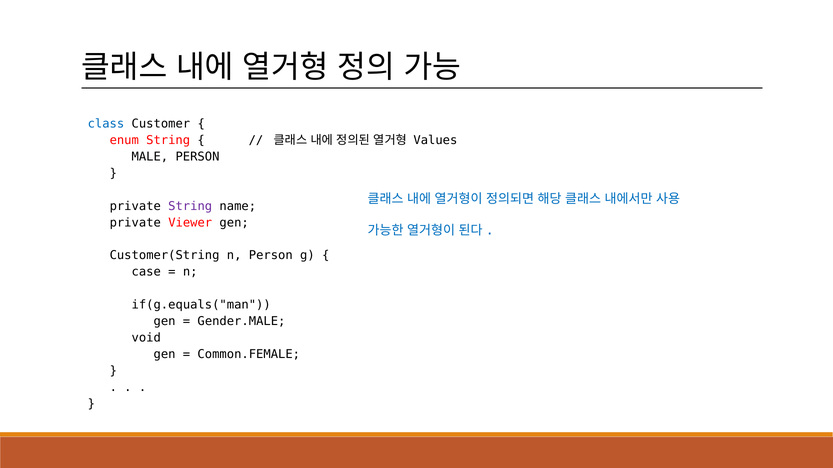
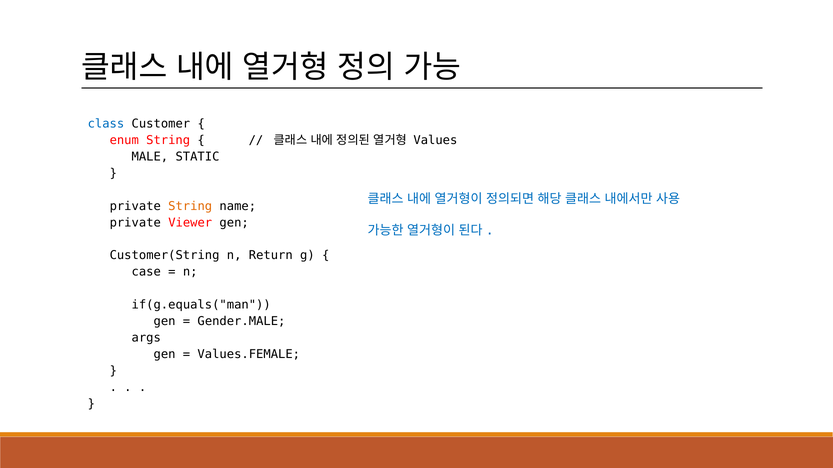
MALE PERSON: PERSON -> STATIC (197, 157)
String colour: purple -> orange (190, 206)
n Person: Person -> Return (271, 256)
void: void -> args (146, 338)
Common.FEMALE: Common.FEMALE -> Values.FEMALE (249, 355)
